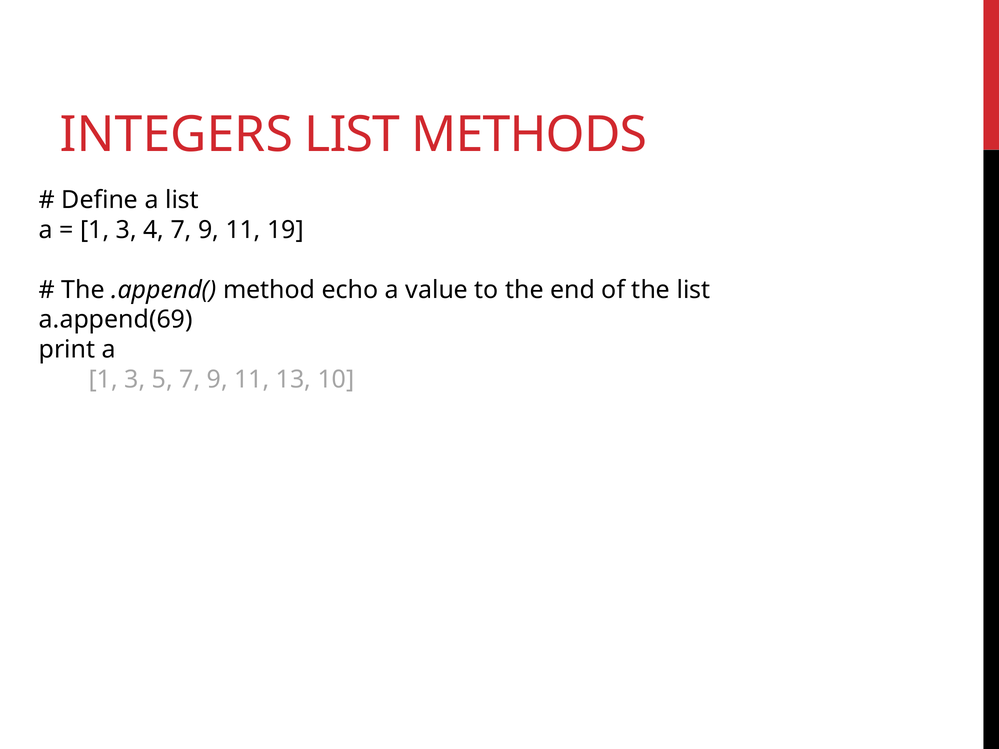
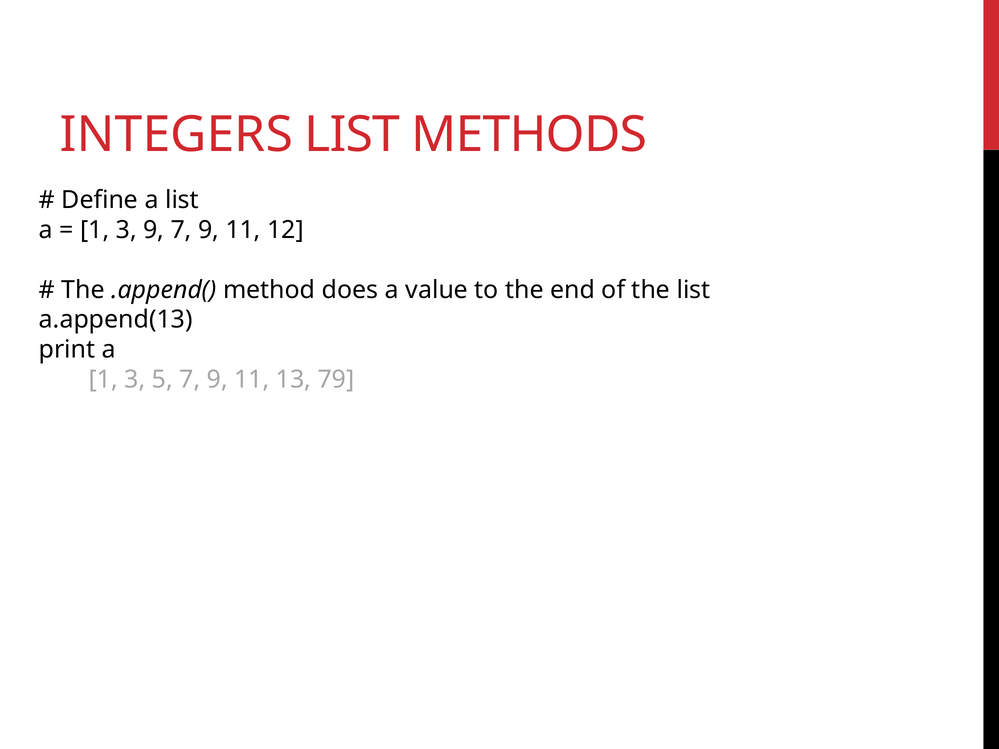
3 4: 4 -> 9 (154, 230)
19: 19 -> 12 (286, 230)
echo: echo -> does (350, 290)
a.append(69: a.append(69 -> a.append(13 (116, 320)
10: 10 -> 79 (336, 380)
